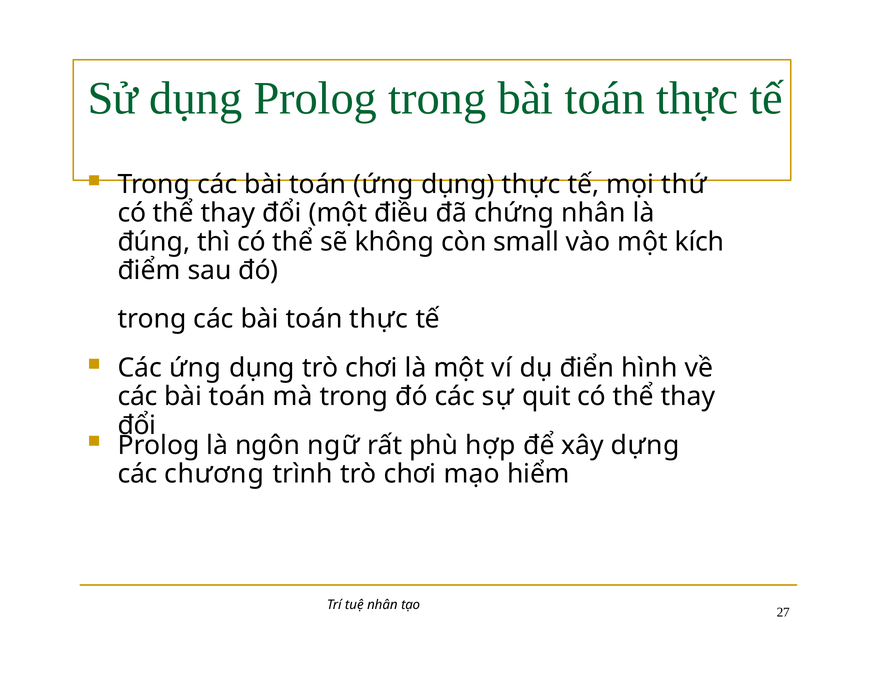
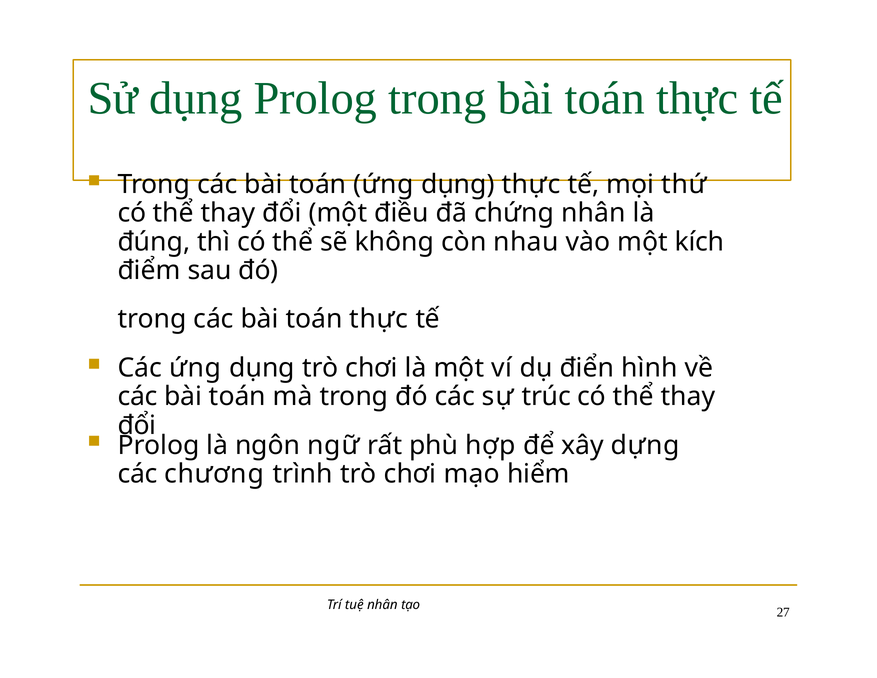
small: small -> nhau (526, 242)
quit: quit -> trúc (546, 396)
